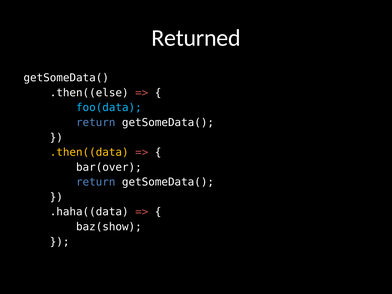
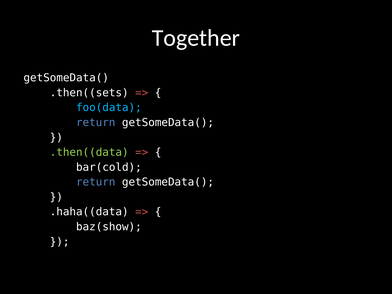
Returned: Returned -> Together (196, 38)
.then((else: .then((else -> .then((sets (89, 93)
.then((data colour: yellow -> light green (89, 152)
bar(over: bar(over -> bar(cold (109, 167)
